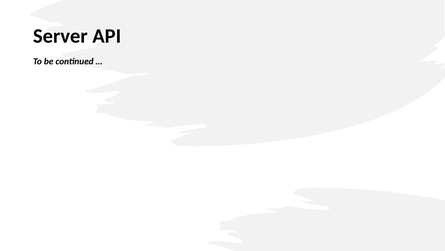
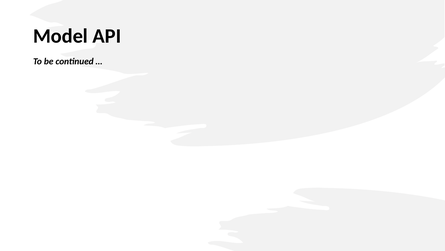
Server: Server -> Model (61, 36)
